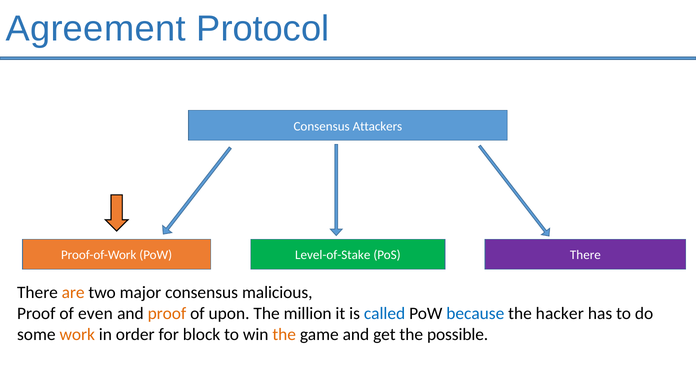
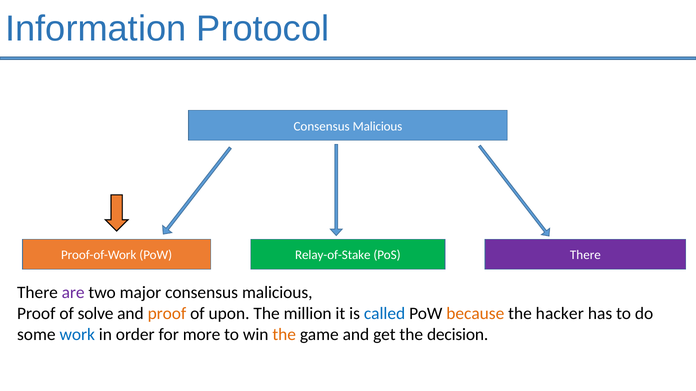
Agreement: Agreement -> Information (96, 29)
Attackers: Attackers -> Malicious (377, 126)
Level-of-Stake: Level-of-Stake -> Relay-of-Stake (333, 255)
are colour: orange -> purple (73, 293)
even: even -> solve (96, 314)
because colour: blue -> orange (475, 314)
work colour: orange -> blue (77, 335)
block: block -> more (202, 335)
possible: possible -> decision (458, 335)
